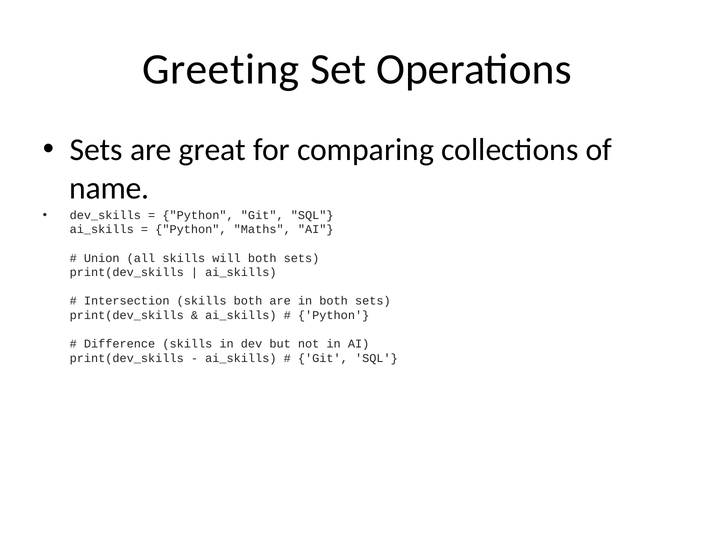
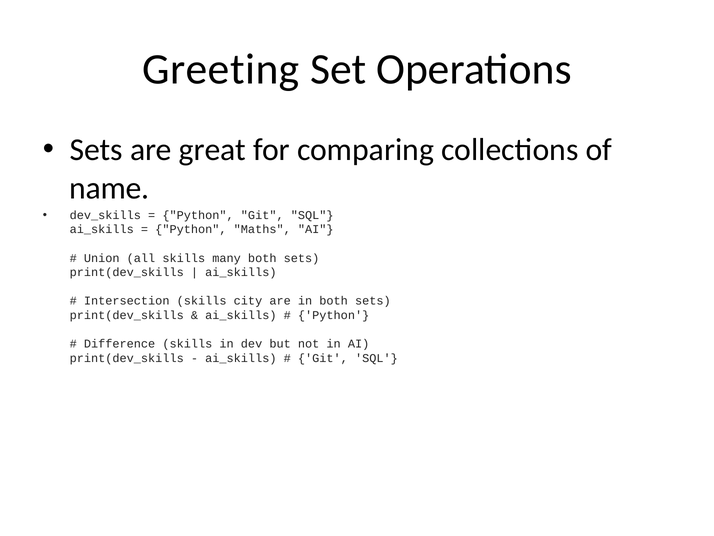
will: will -> many (227, 258)
skills both: both -> city (248, 301)
